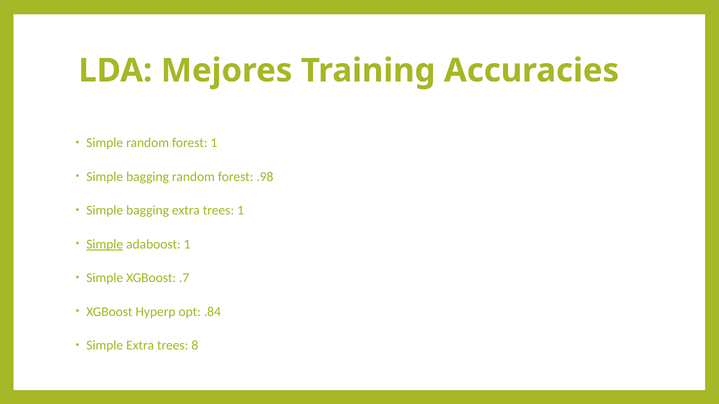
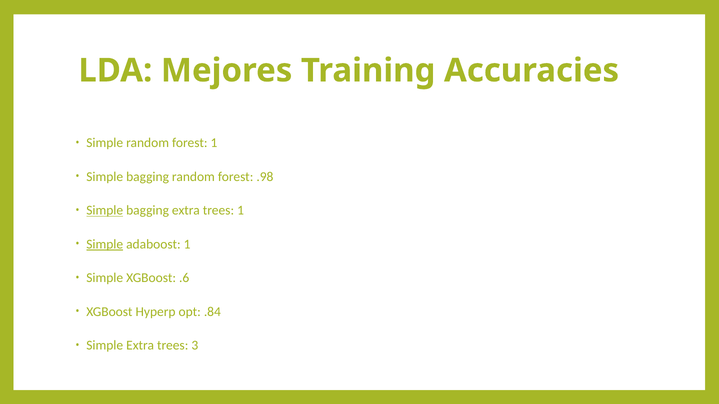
Simple underline: none -> present (105, 211)
.7: .7 -> .6 (184, 278)
8: 8 -> 3 (195, 346)
